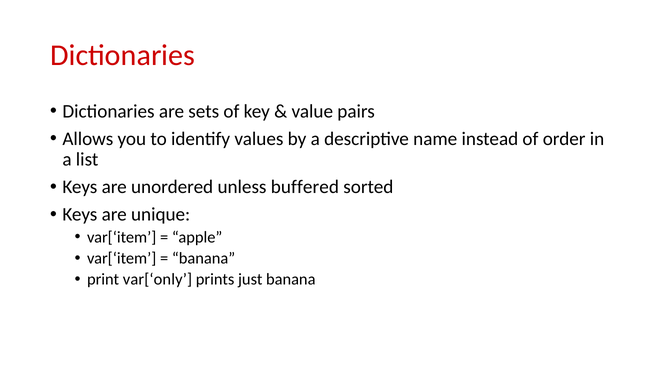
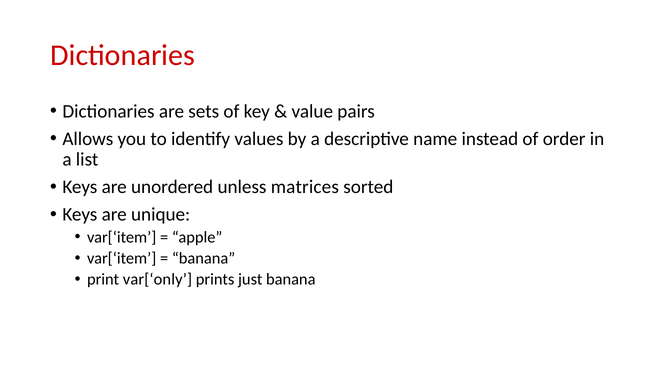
buffered: buffered -> matrices (305, 187)
